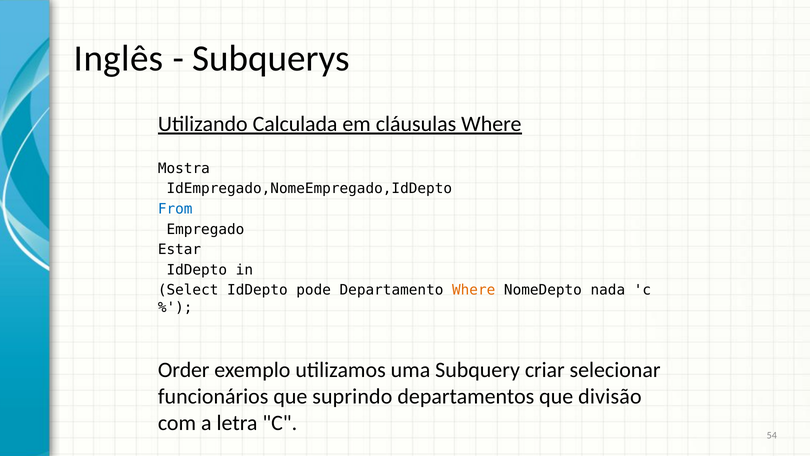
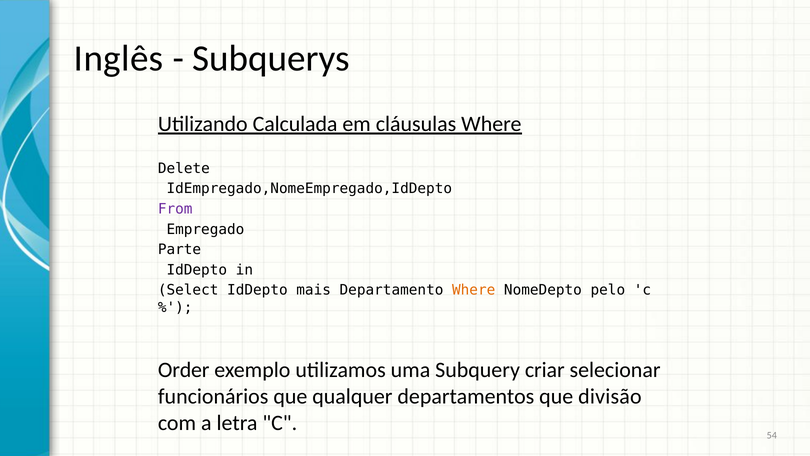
Mostra: Mostra -> Delete (184, 168)
From colour: blue -> purple (175, 209)
Estar: Estar -> Parte (180, 249)
pode: pode -> mais (314, 290)
nada: nada -> pelo (608, 290)
suprindo: suprindo -> qualquer (352, 396)
